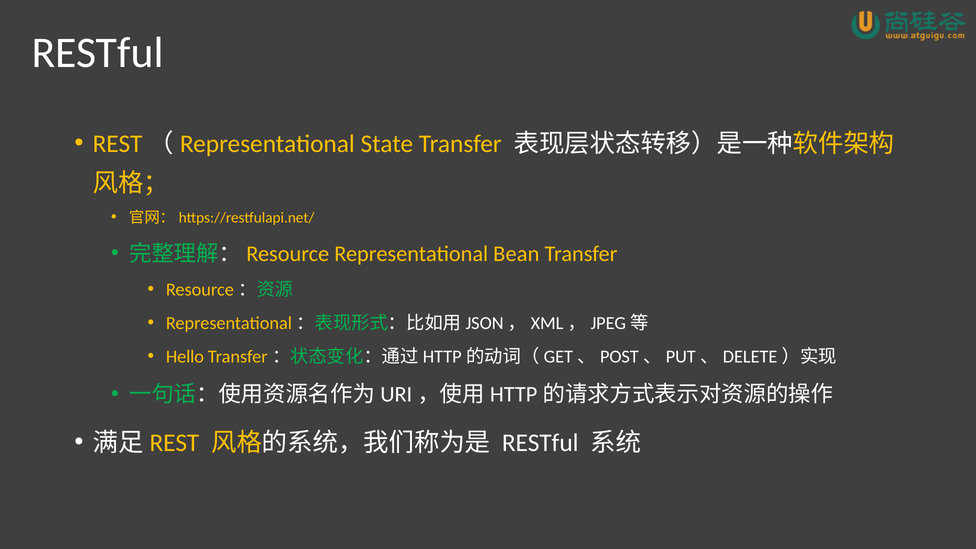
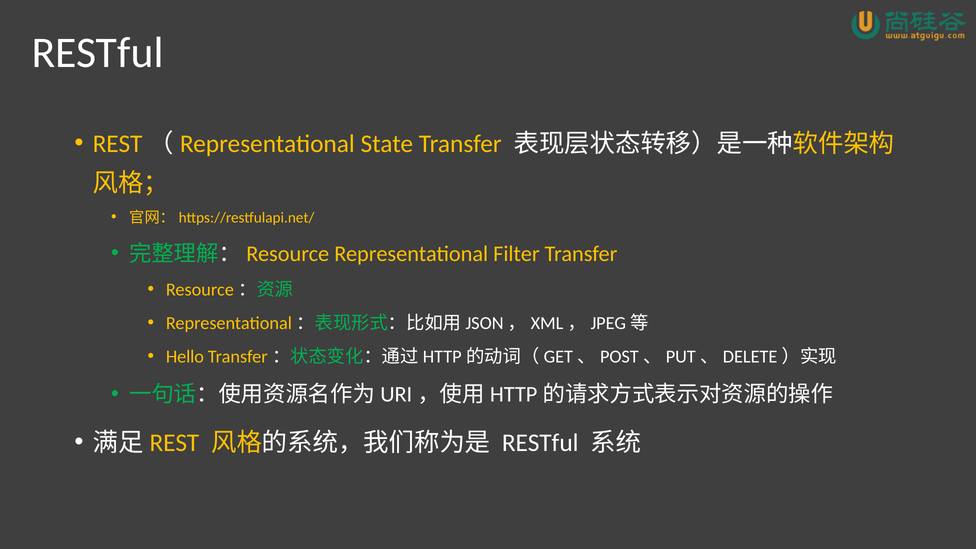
Bean: Bean -> Filter (516, 254)
